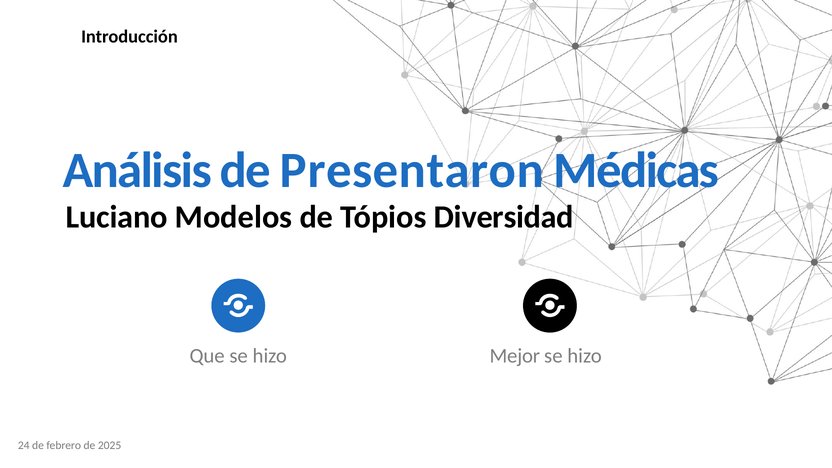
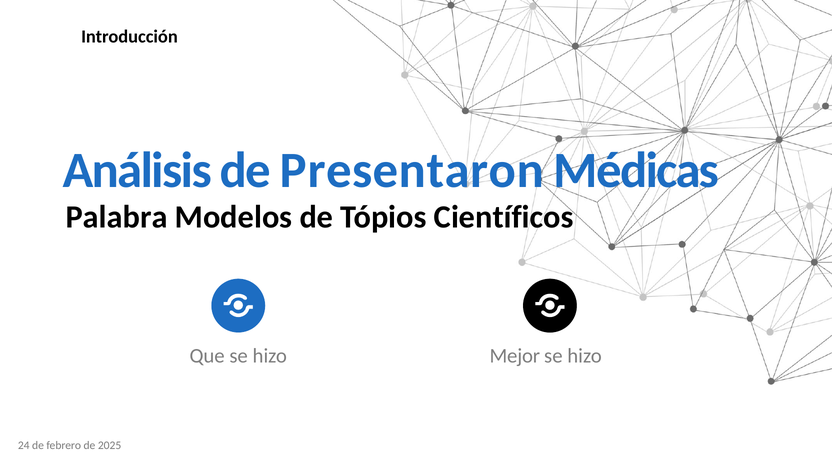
Luciano: Luciano -> Palabra (117, 217)
Diversidad: Diversidad -> Científicos (504, 217)
